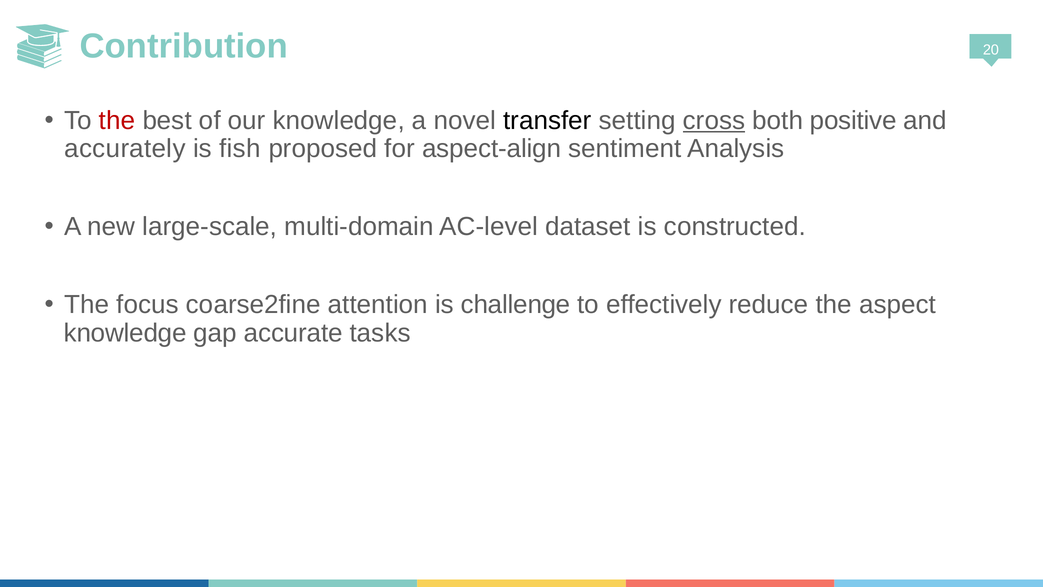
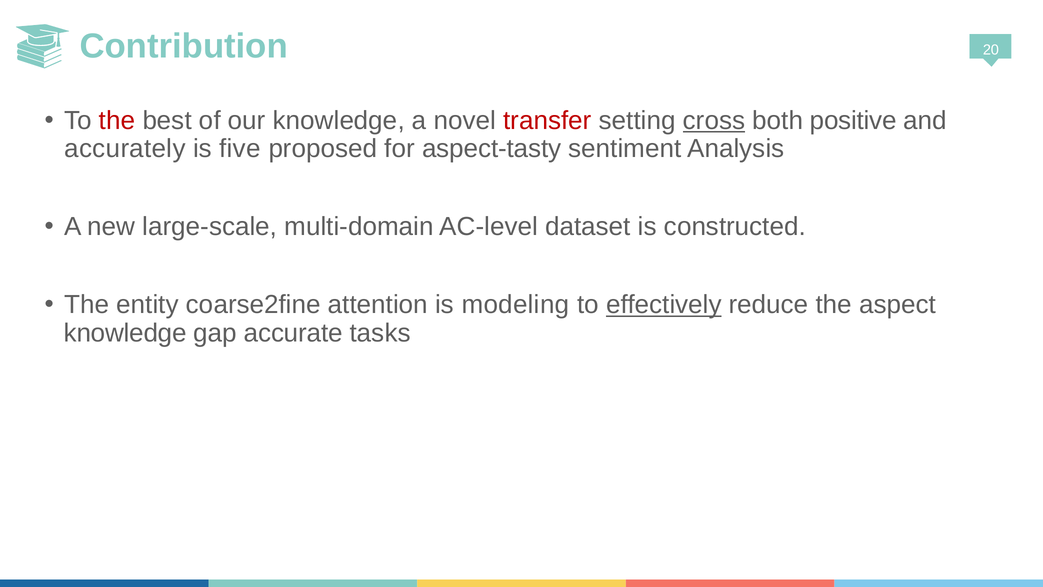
transfer colour: black -> red (547, 120)
fish: fish -> five (240, 149)
aspect-align: aspect-align -> aspect-tasty (492, 149)
focus: focus -> entity (148, 305)
challenge: challenge -> modeling (515, 305)
effectively underline: none -> present (664, 305)
